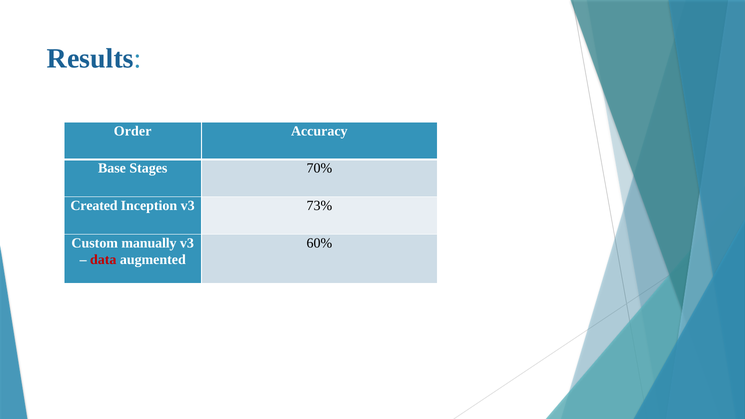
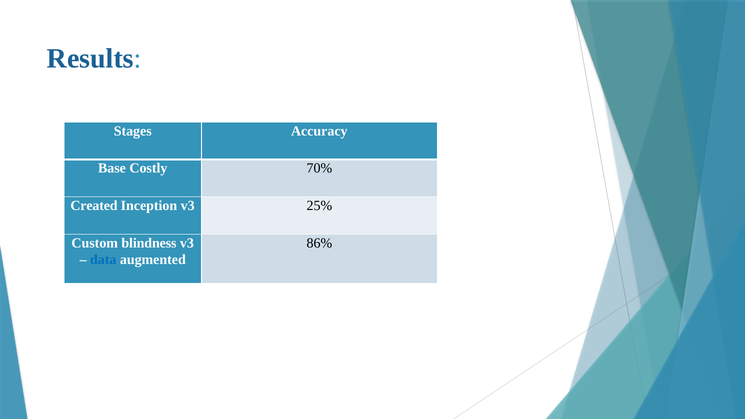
Order: Order -> Stages (133, 131)
Stages: Stages -> Costly (148, 168)
73%: 73% -> 25% (319, 206)
manually: manually -> blindness (149, 243)
60%: 60% -> 86% (319, 243)
data colour: red -> blue (103, 260)
